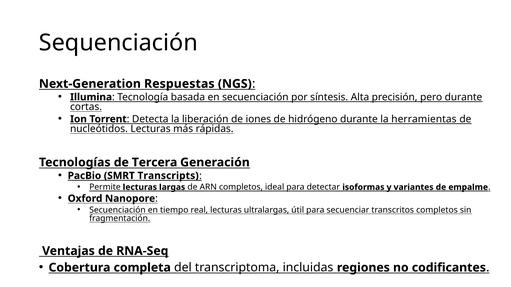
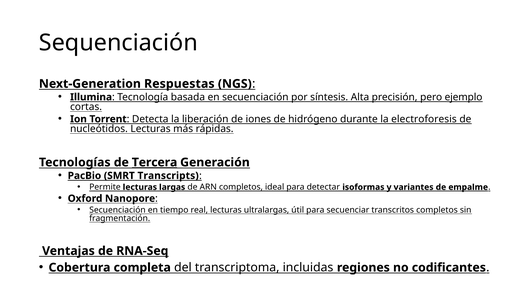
pero durante: durante -> ejemplo (464, 97)
herramientas: herramientas -> electroforesis (424, 119)
Tercera underline: none -> present (155, 163)
